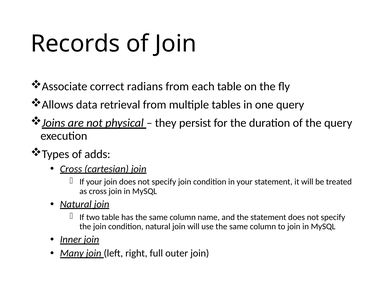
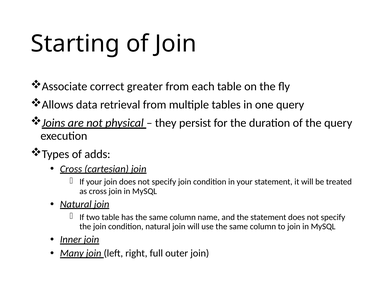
Records: Records -> Starting (75, 44)
radians: radians -> greater (145, 86)
